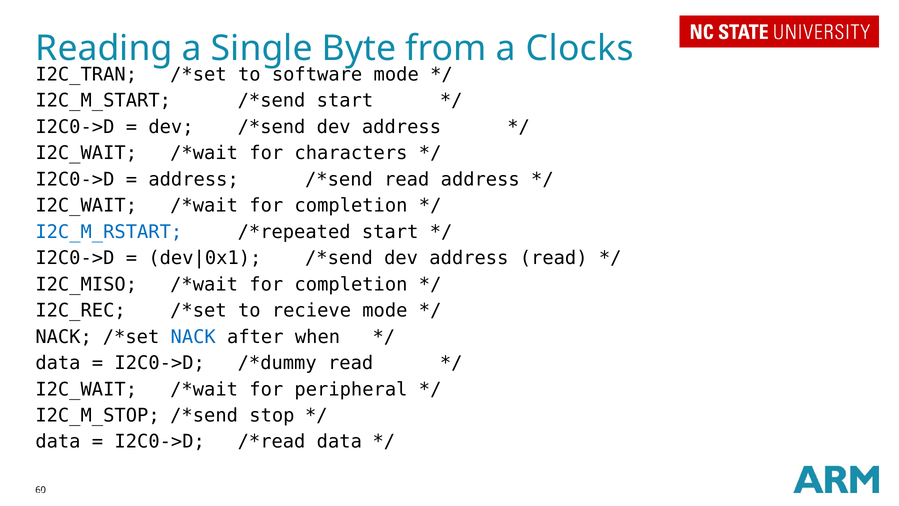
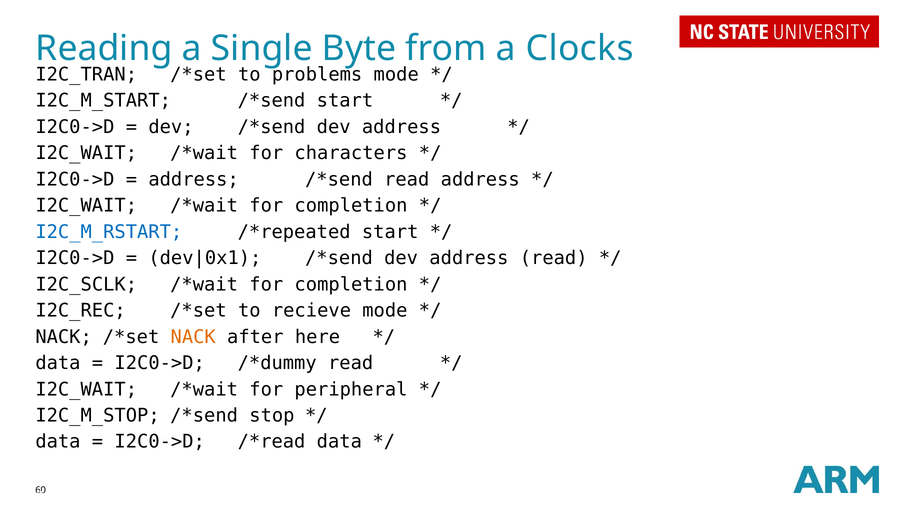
software: software -> problems (317, 74)
I2C_MISO: I2C_MISO -> I2C_SCLK (86, 284)
NACK colour: blue -> orange (193, 337)
when: when -> here (318, 337)
